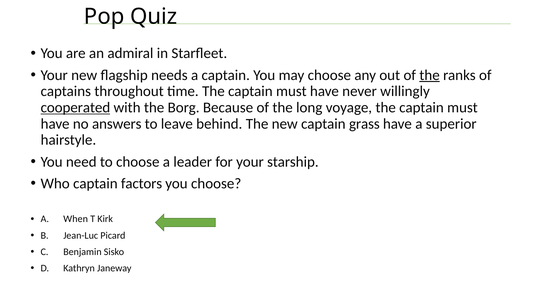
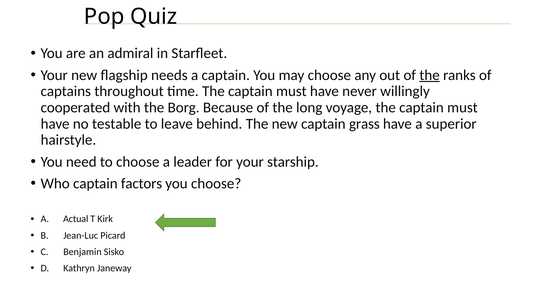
cooperated underline: present -> none (75, 108)
answers: answers -> testable (117, 124)
When: When -> Actual (76, 219)
